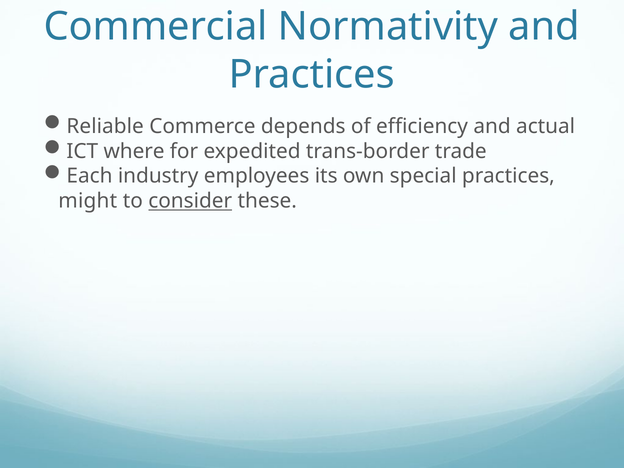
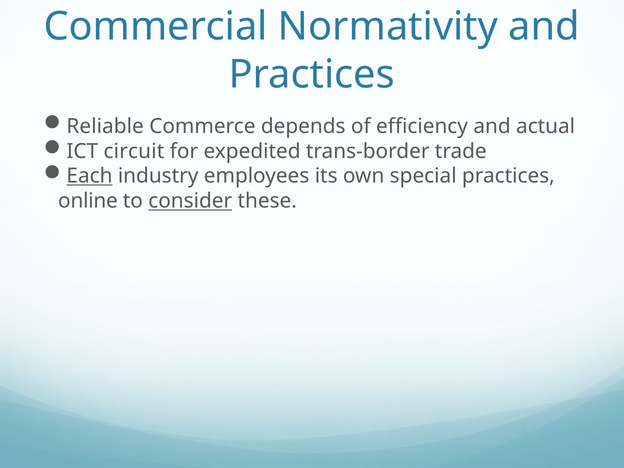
where: where -> circuit (134, 151)
Each underline: none -> present (90, 176)
might: might -> online (88, 201)
